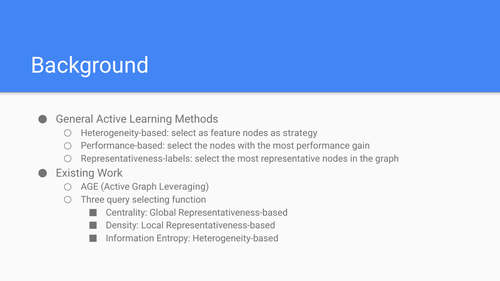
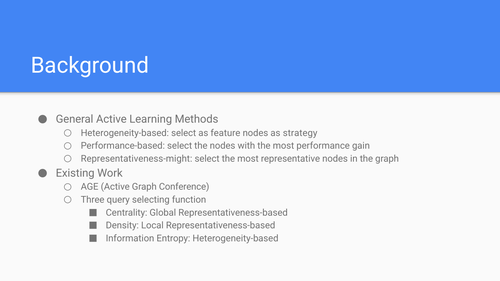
Representativeness-labels: Representativeness-labels -> Representativeness-might (137, 159)
Leveraging: Leveraging -> Conference (184, 187)
